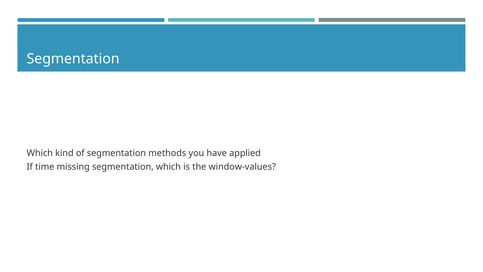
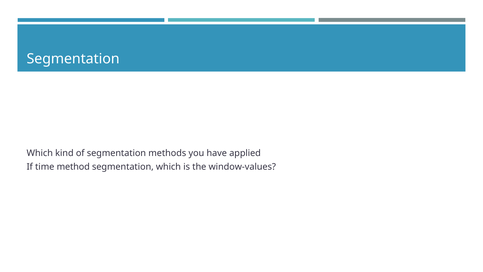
missing: missing -> method (73, 167)
